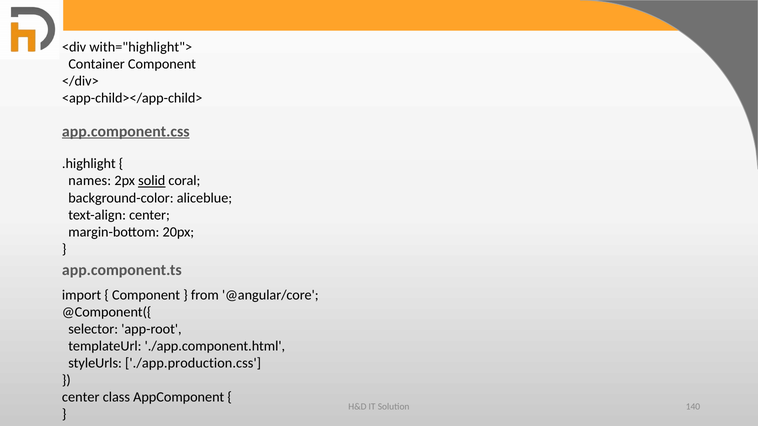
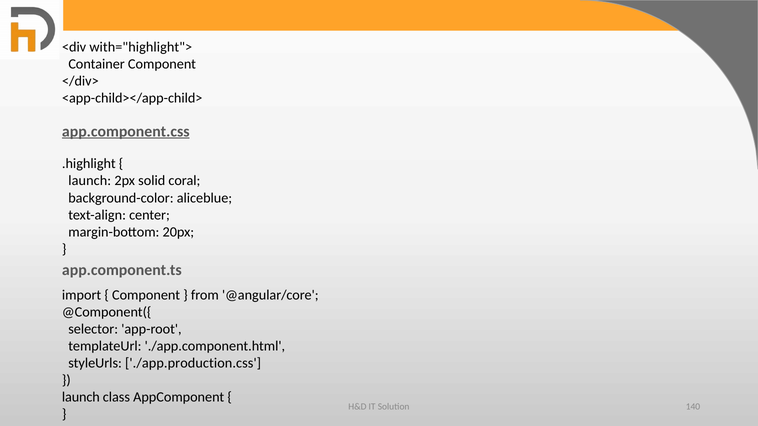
names: names -> launch (90, 181)
solid underline: present -> none (152, 181)
center: center -> launch (81, 397)
